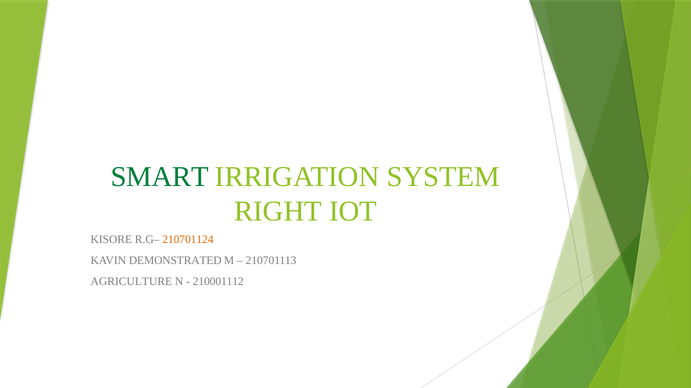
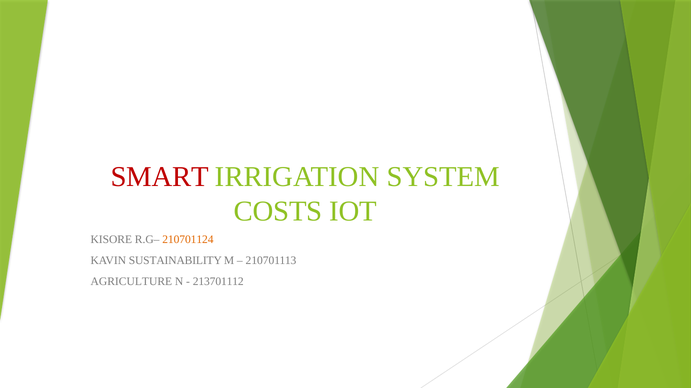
SMART colour: green -> red (160, 177)
RIGHT: RIGHT -> COSTS (278, 212)
DEMONSTRATED: DEMONSTRATED -> SUSTAINABILITY (175, 261)
210001112: 210001112 -> 213701112 (218, 282)
